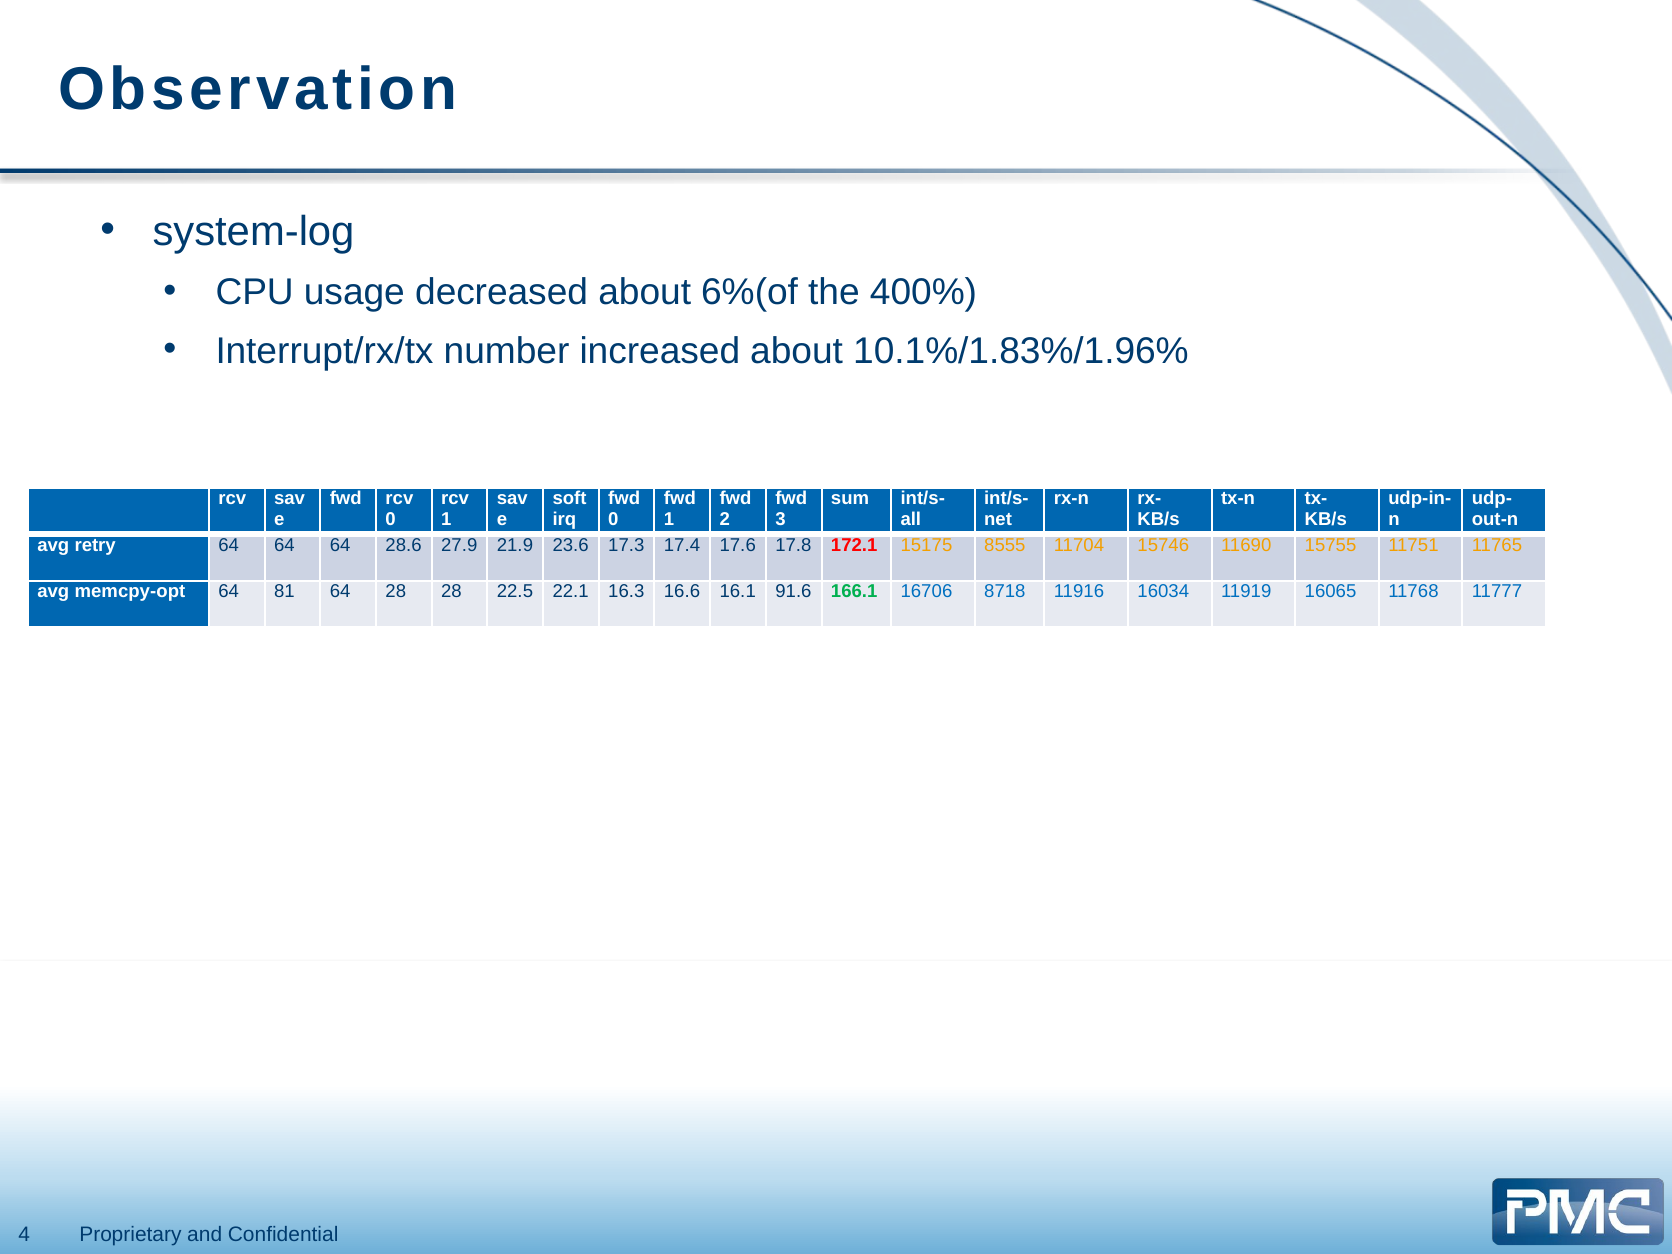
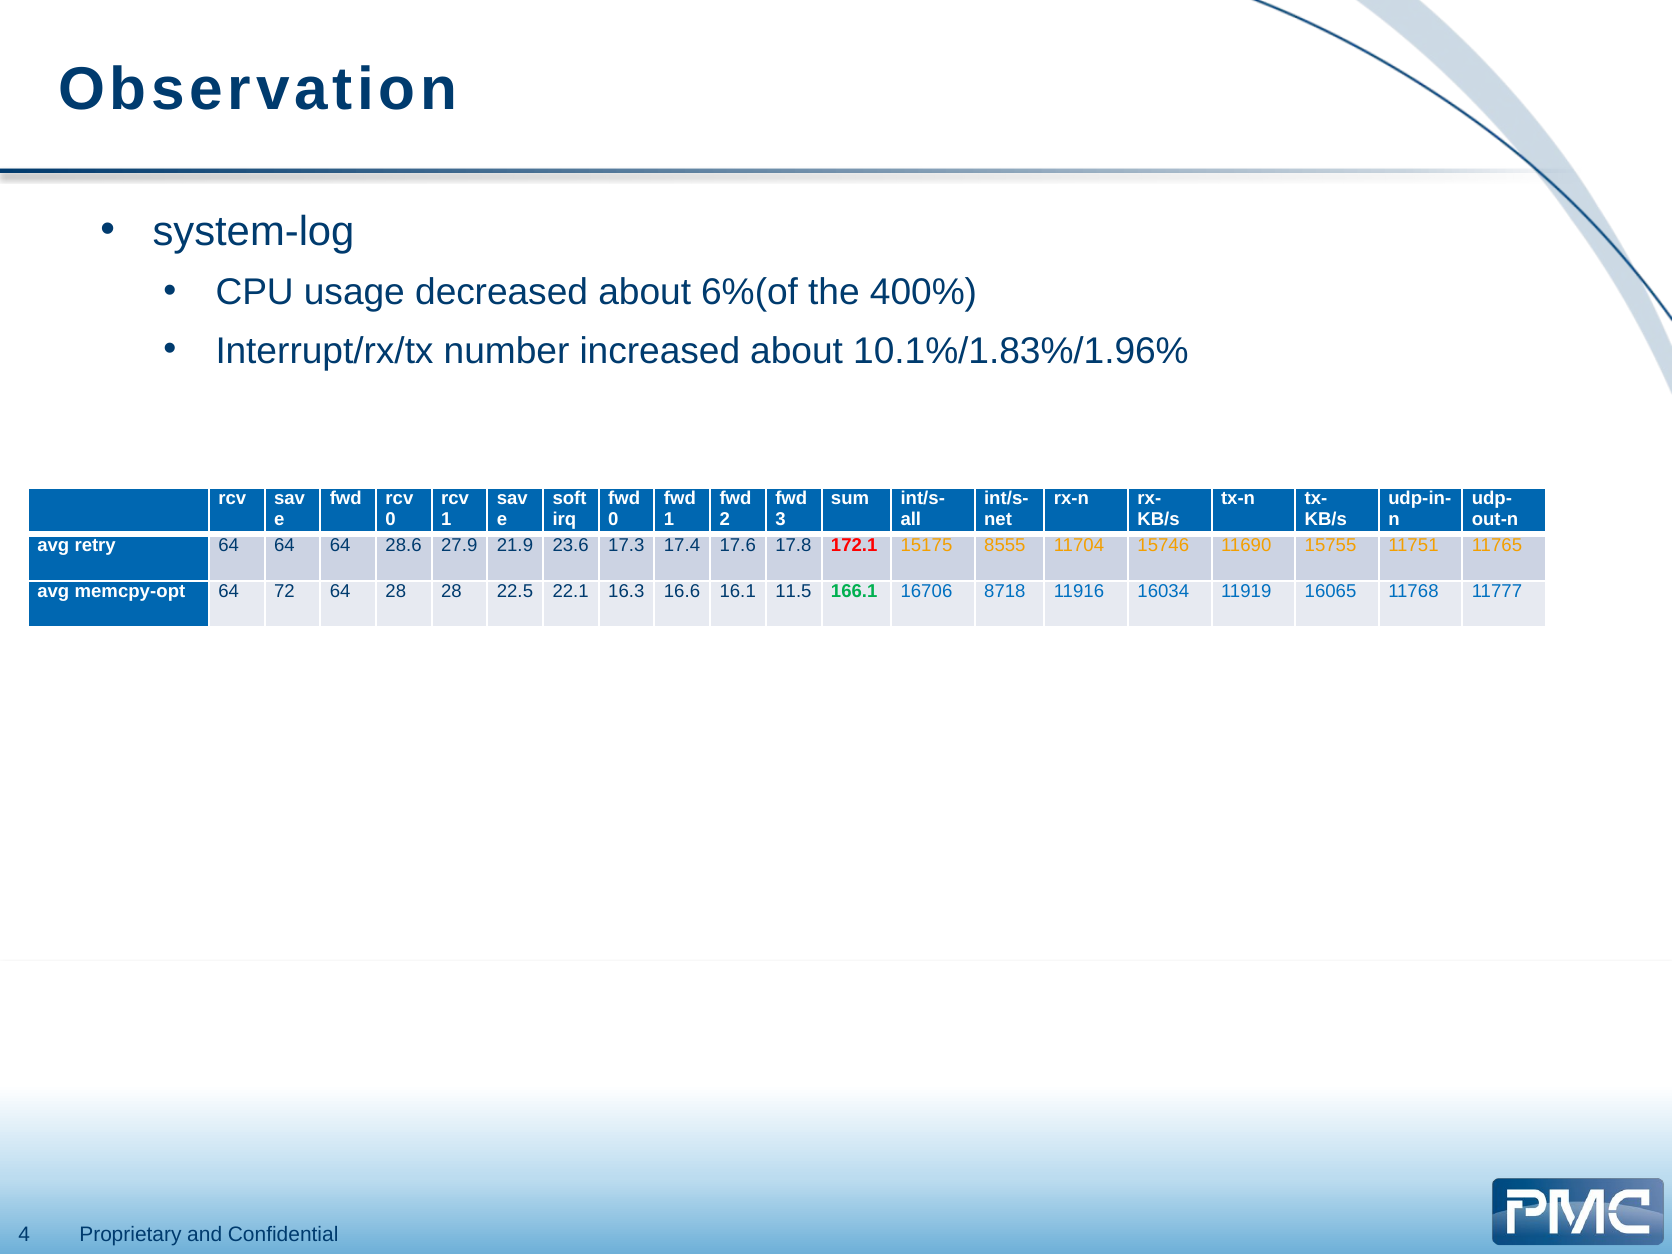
81: 81 -> 72 (284, 591)
91.6: 91.6 -> 11.5 (793, 591)
